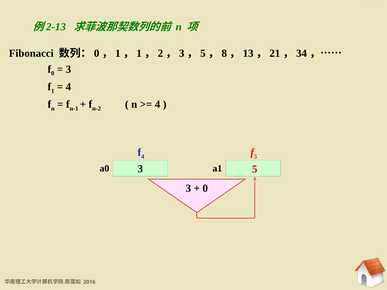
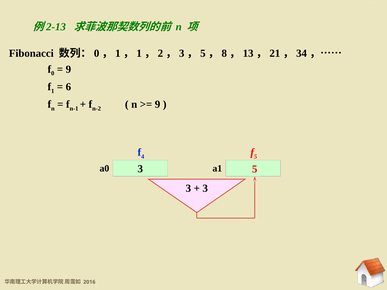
3: 3 -> 9 (68, 69)
4: 4 -> 6 (68, 87)
4: 4 -> 9 (158, 104)
0: 0 -> 3 (205, 188)
